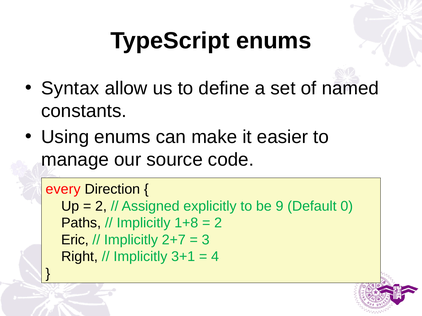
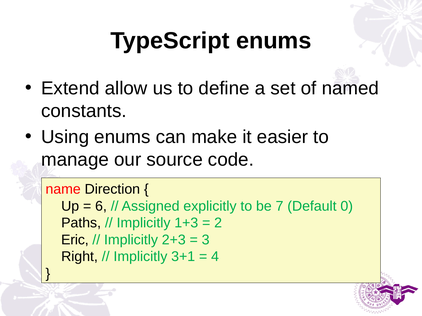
Syntax: Syntax -> Extend (70, 89)
every: every -> name (63, 189)
2: 2 -> 6 (101, 206)
9: 9 -> 7 (280, 206)
1+8: 1+8 -> 1+3 (186, 223)
2+7: 2+7 -> 2+3 (174, 240)
